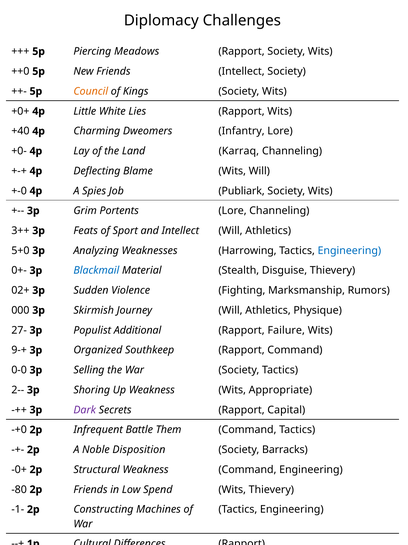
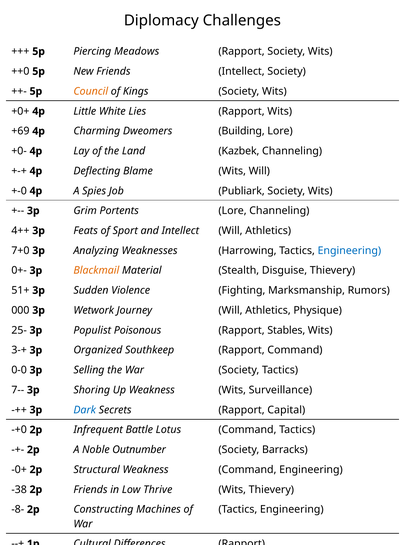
+40: +40 -> +69 (20, 131)
Infantry: Infantry -> Building (242, 131)
Karraq: Karraq -> Kazbek (239, 151)
3++: 3++ -> 4++ (20, 230)
5+0: 5+0 -> 7+0 (20, 250)
Blackmail colour: blue -> orange (96, 270)
02+: 02+ -> 51+ (20, 290)
Skirmish: Skirmish -> Wetwork (94, 310)
27-: 27- -> 25- (19, 330)
Additional: Additional -> Poisonous (138, 330)
Failure: Failure -> Stables (286, 330)
9-+: 9-+ -> 3-+ (19, 349)
2--: 2-- -> 7-- (18, 389)
Appropriate: Appropriate -> Surveillance (280, 389)
Dark colour: purple -> blue (85, 409)
Them: Them -> Lotus (168, 429)
Disposition: Disposition -> Outnumber (139, 449)
-80: -80 -> -38 (19, 489)
Spend: Spend -> Thrive (158, 489)
-1-: -1- -> -8- (18, 508)
